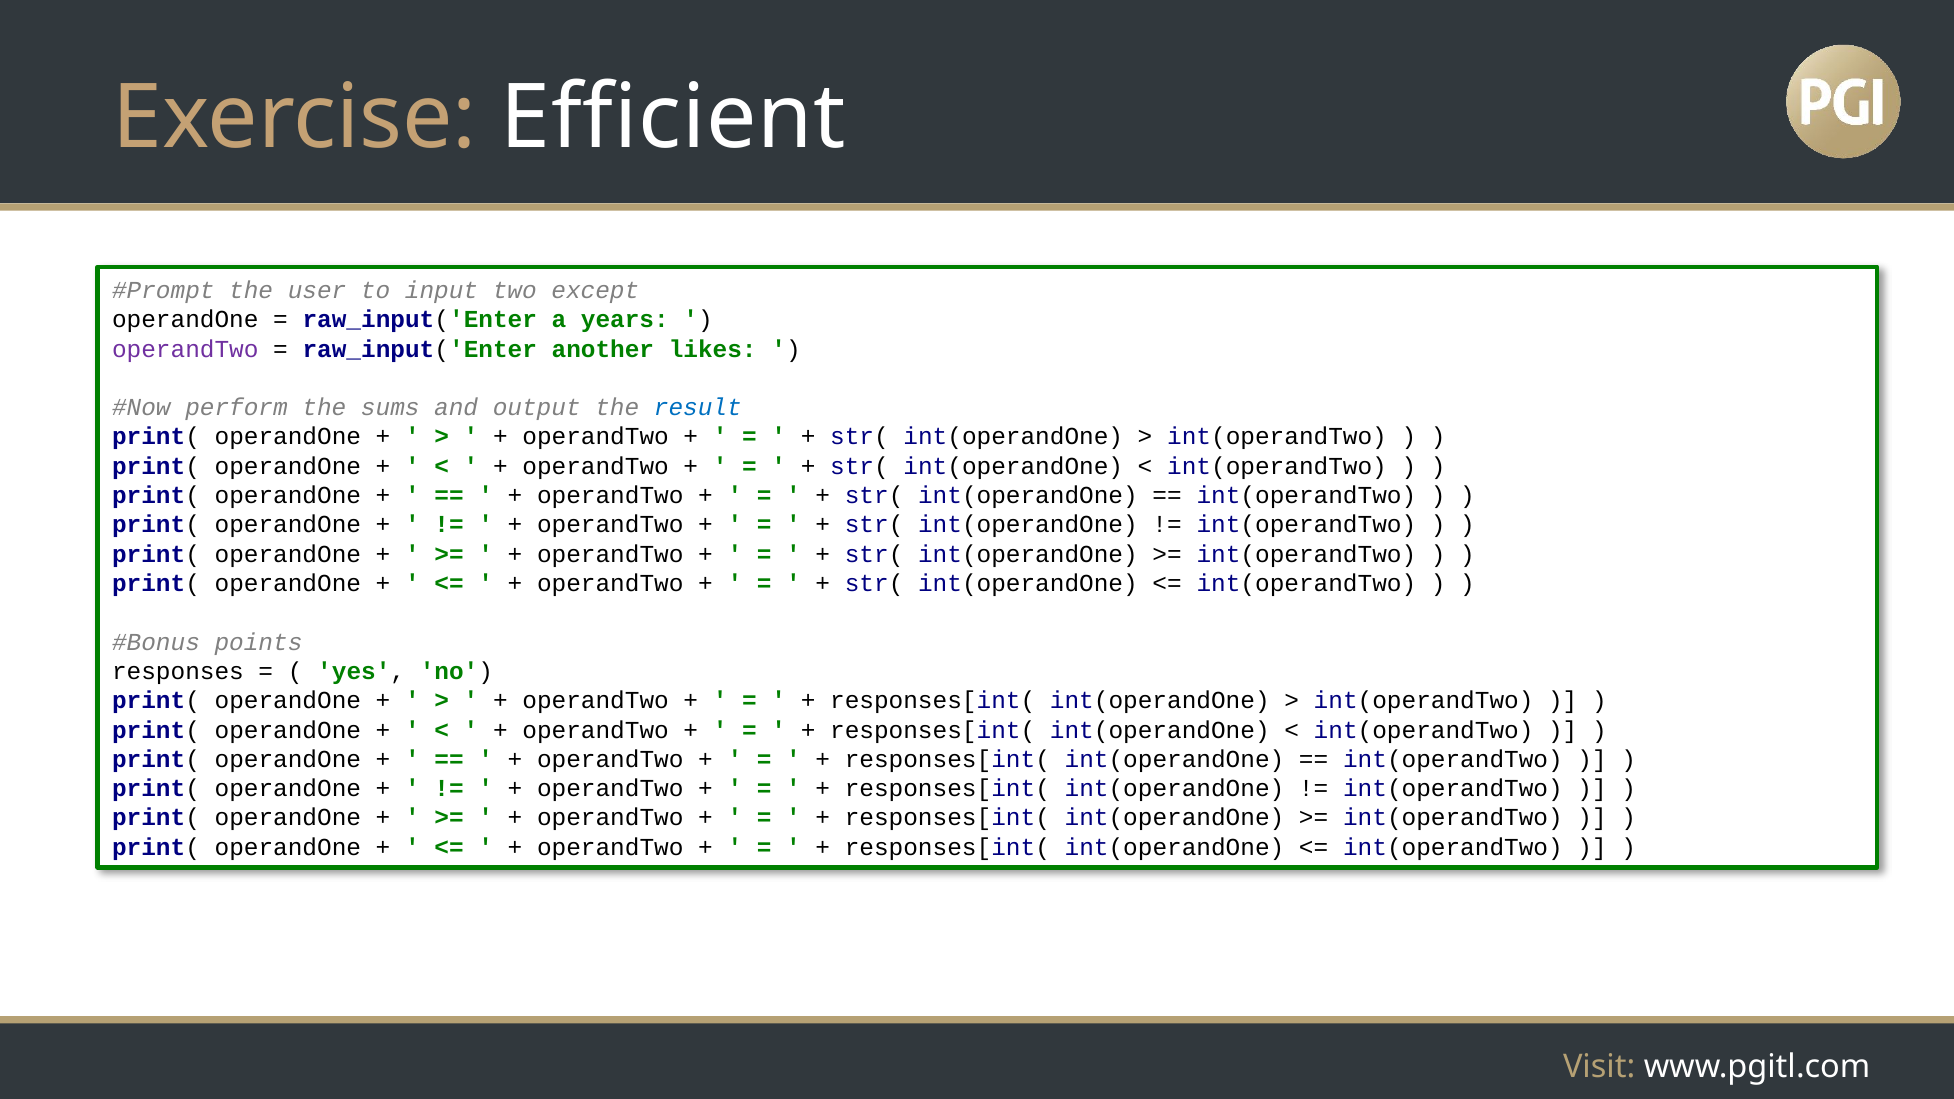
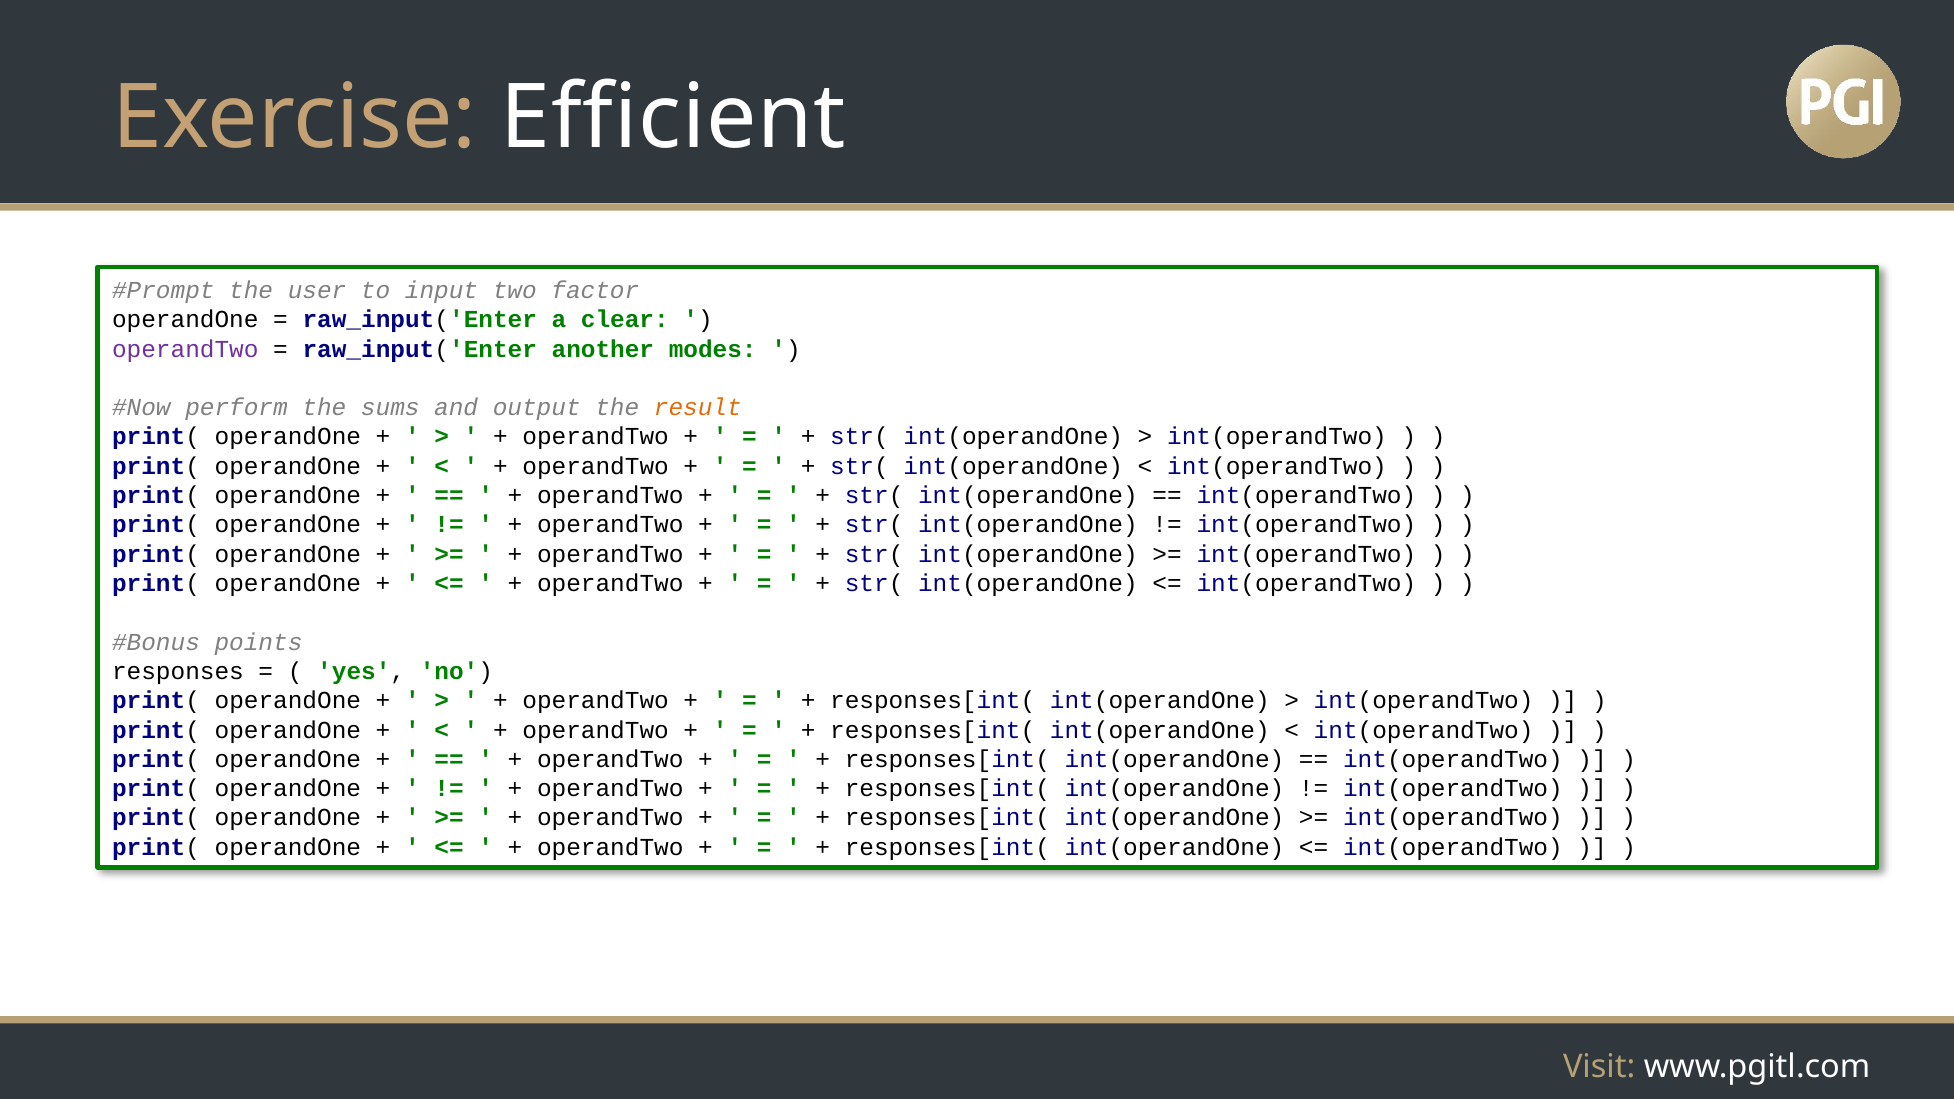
except: except -> factor (595, 290)
years: years -> clear (625, 320)
likes: likes -> modes (713, 349)
result colour: blue -> orange (698, 408)
